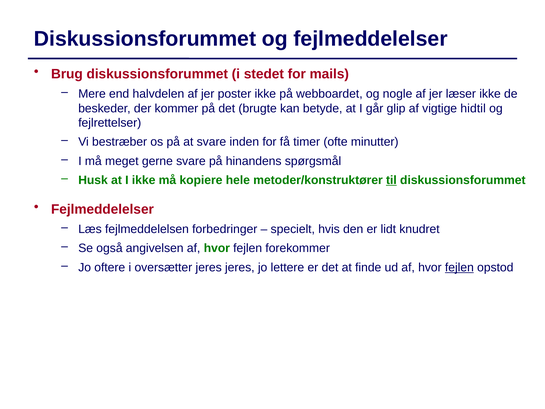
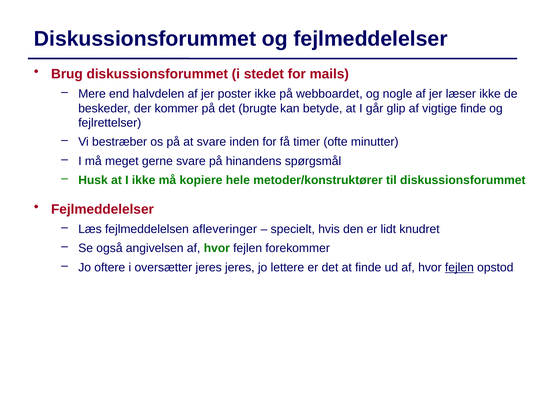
vigtige hidtil: hidtil -> finde (473, 108)
til underline: present -> none (391, 180)
forbedringer: forbedringer -> afleveringer (225, 229)
